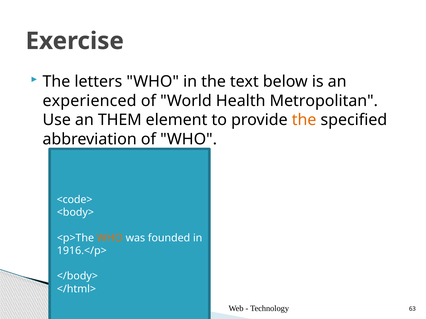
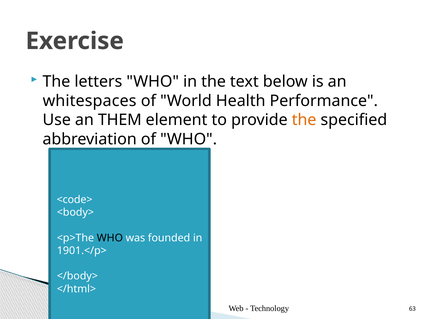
experienced: experienced -> whitespaces (90, 101)
Metropolitan: Metropolitan -> Performance (324, 101)
WHO colour: orange -> black (110, 238)
1916.</p>: 1916.</p> -> 1901.</p> (82, 251)
